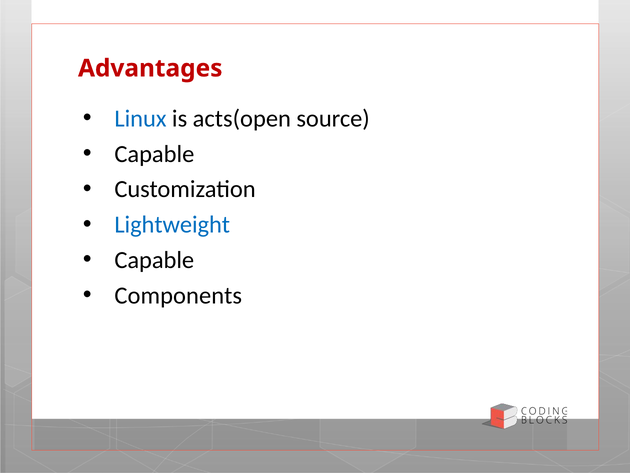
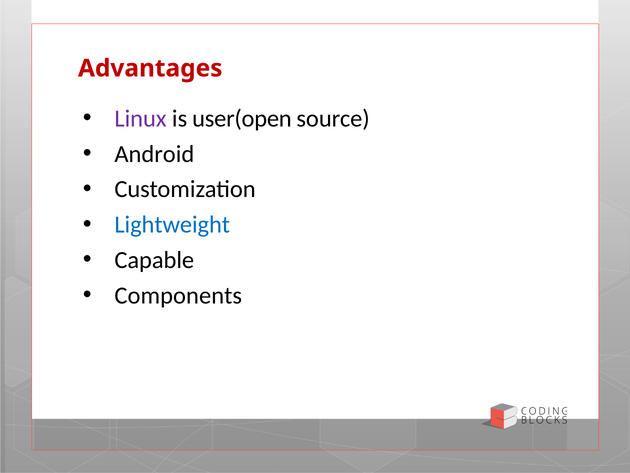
Linux colour: blue -> purple (140, 118)
acts(open: acts(open -> user(open (242, 118)
Capable: Capable -> Android (154, 154)
